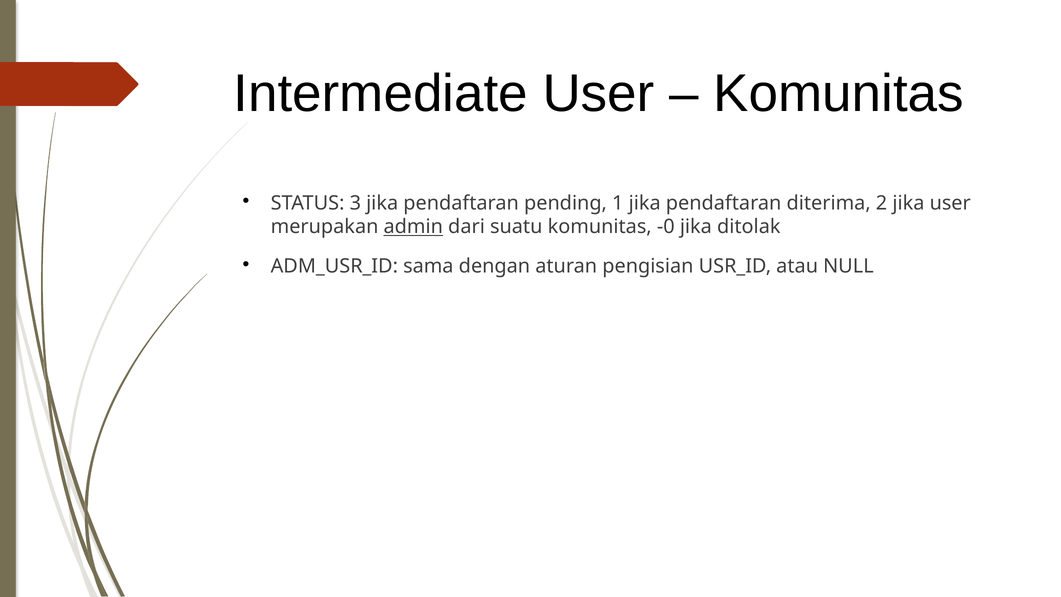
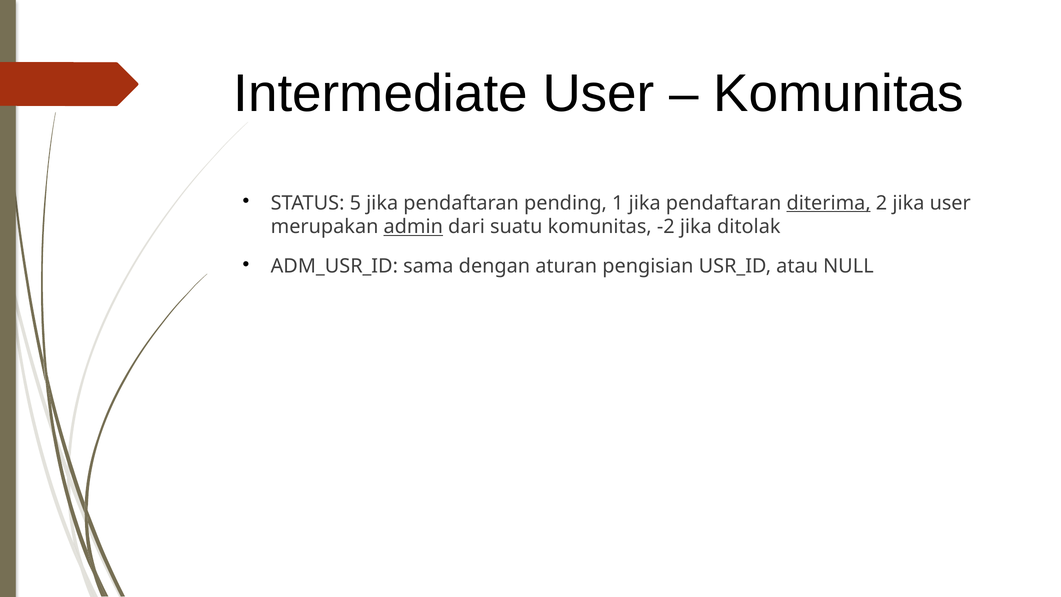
3: 3 -> 5 (355, 203)
diterima underline: none -> present (829, 203)
-0: -0 -> -2 (666, 227)
